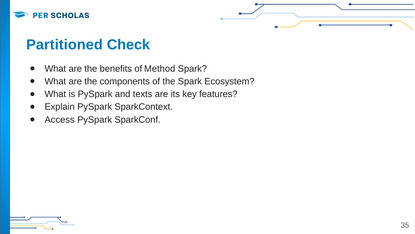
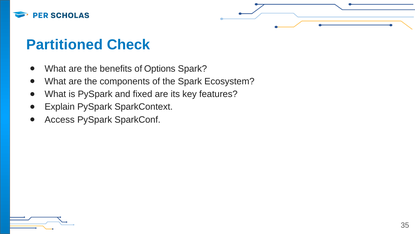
Method: Method -> Options (160, 69)
texts: texts -> fixed (143, 94)
